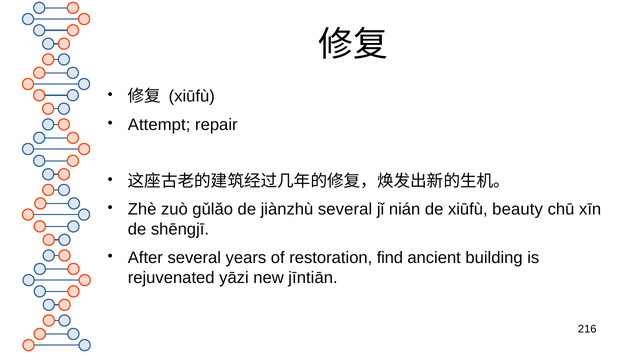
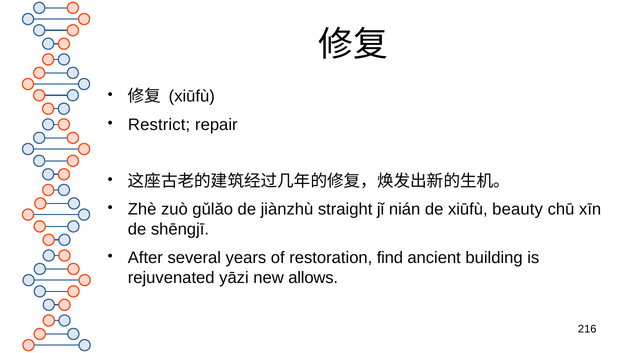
Attempt: Attempt -> Restrict (159, 125)
jiànzhù several: several -> straight (345, 210)
jīntiān: jīntiān -> allows (313, 278)
